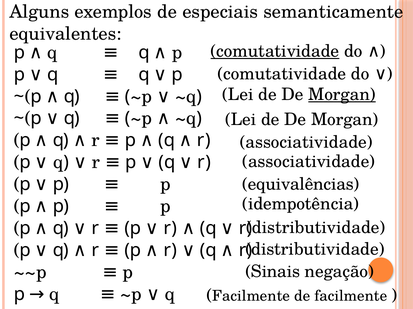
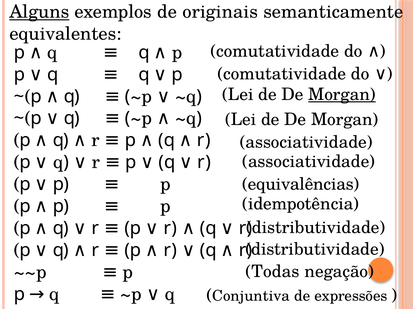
Alguns underline: none -> present (39, 12)
especiais: especiais -> originais (220, 12)
comutatividade underline: present -> none (275, 51)
Sinais: Sinais -> Todas (273, 272)
Facilmente: Facilmente -> Conjuntiva (251, 297)
de facilmente: facilmente -> expressões (351, 297)
